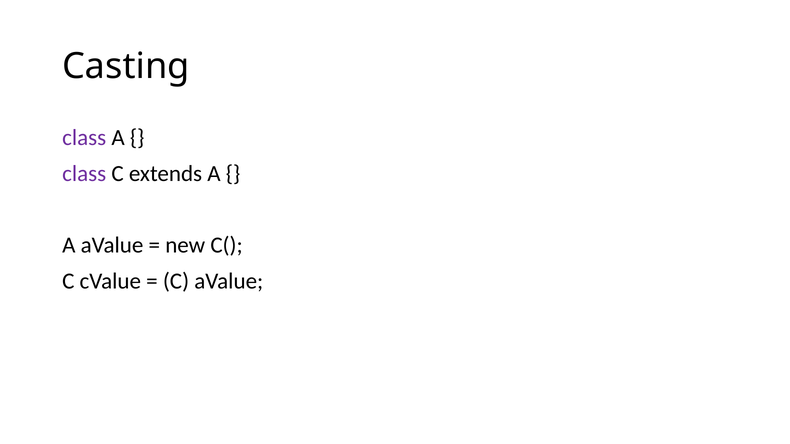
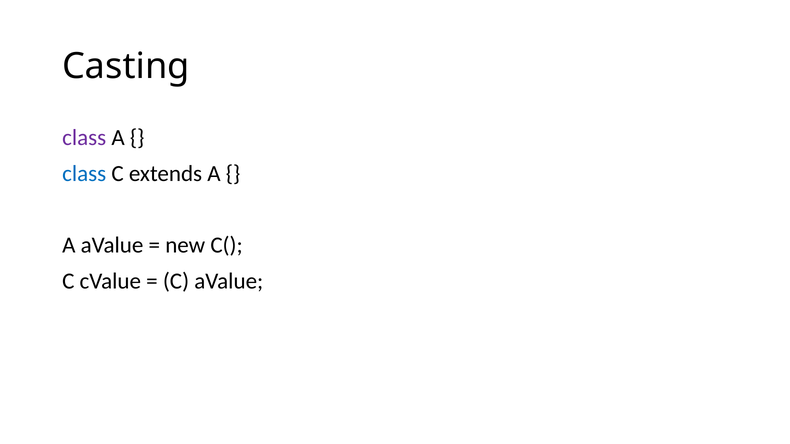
class colour: purple -> blue (84, 174)
